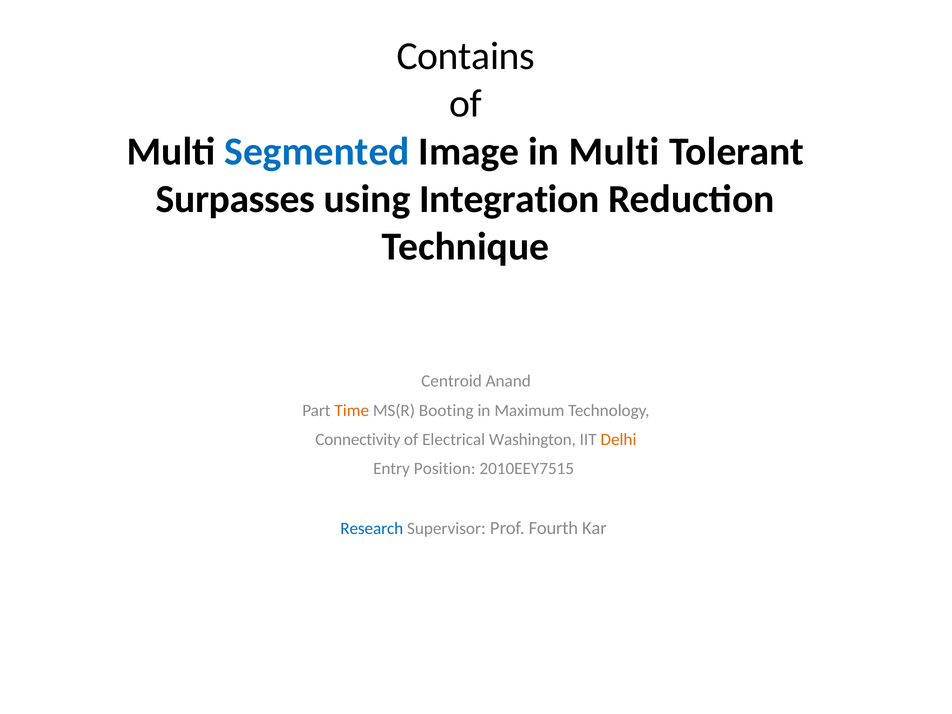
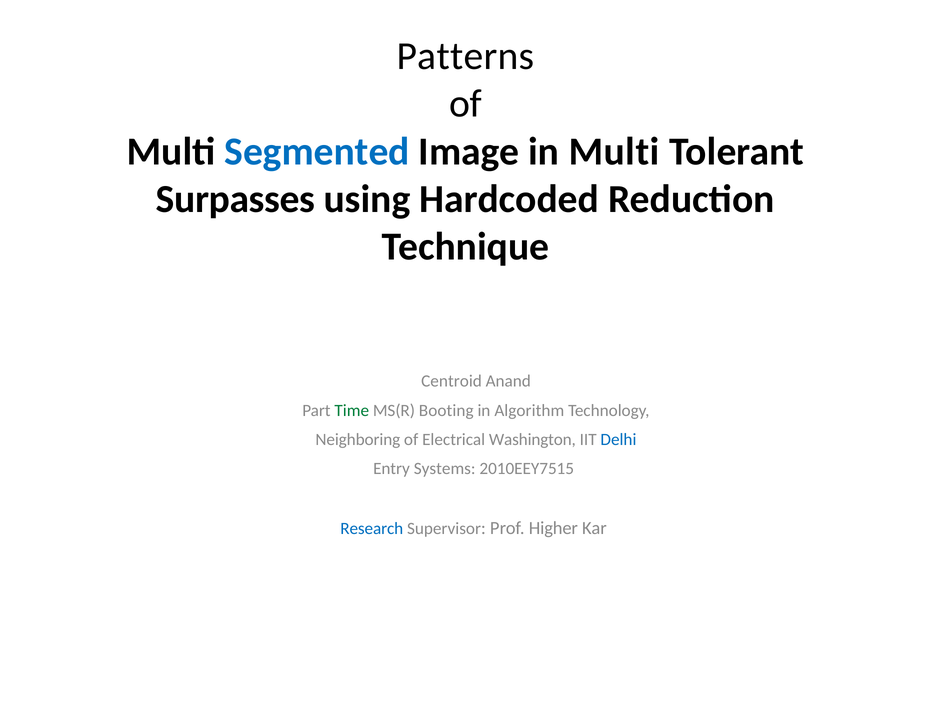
Contains: Contains -> Patterns (465, 56)
Integration: Integration -> Hardcoded (509, 199)
Time colour: orange -> green (352, 410)
Maximum: Maximum -> Algorithm (529, 410)
Connectivity: Connectivity -> Neighboring (358, 439)
Delhi colour: orange -> blue (618, 439)
Position: Position -> Systems (445, 469)
Fourth: Fourth -> Higher (553, 528)
